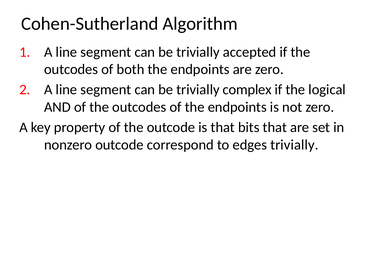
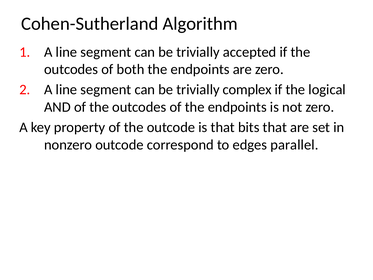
edges trivially: trivially -> parallel (294, 145)
